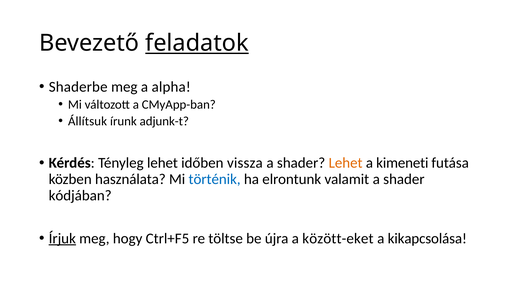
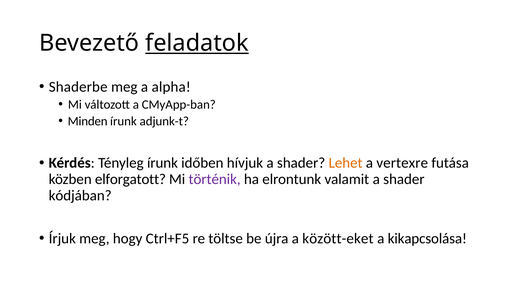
Állítsuk: Állítsuk -> Minden (88, 121)
Tényleg lehet: lehet -> írunk (162, 163)
vissza: vissza -> hívjuk (245, 163)
kimeneti: kimeneti -> vertexre (402, 163)
használata: használata -> elforgatott (130, 179)
történik colour: blue -> purple (215, 179)
Írjuk underline: present -> none (62, 238)
